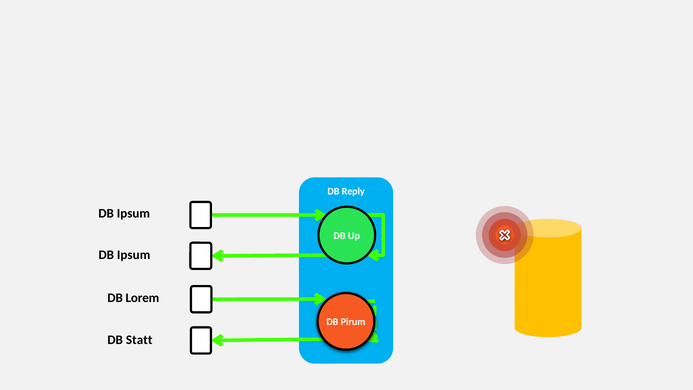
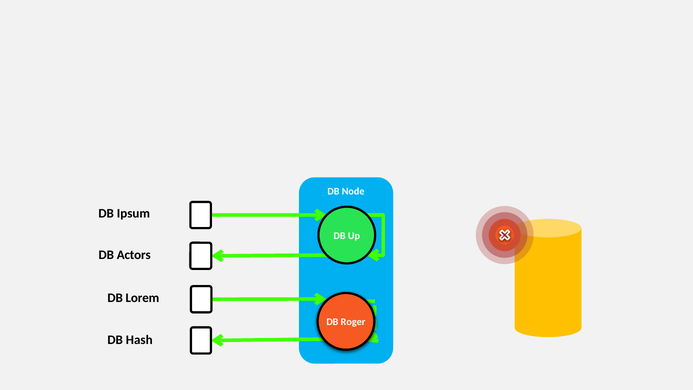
Reply: Reply -> Node (353, 191)
Ipsum: Ipsum -> Actors (134, 255)
Pirum: Pirum -> Roger (353, 322)
Statt: Statt -> Hash (139, 340)
